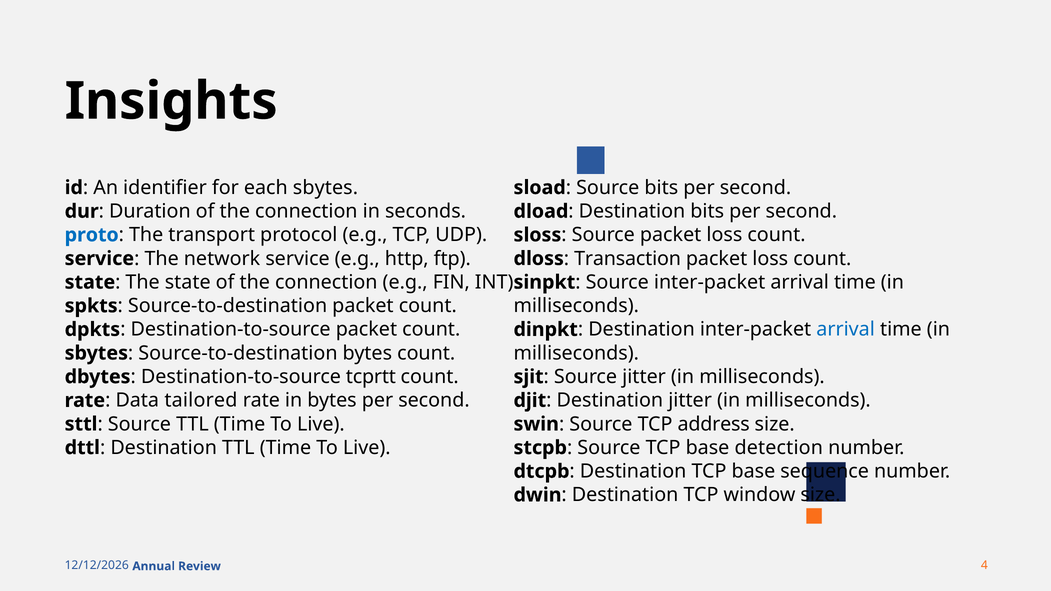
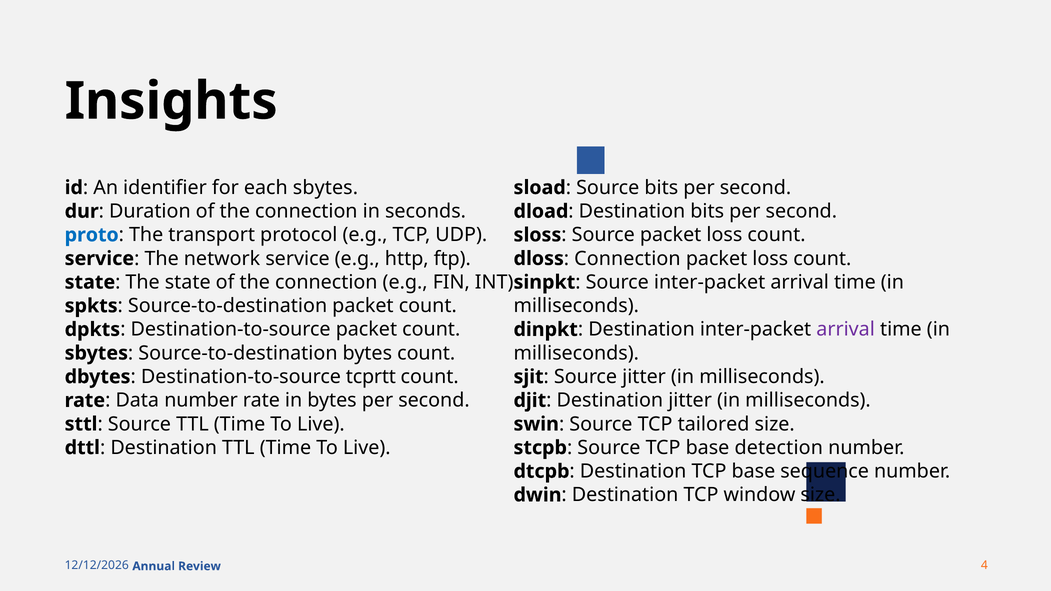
Transaction: Transaction -> Connection (627, 259)
arrival colour: blue -> purple (846, 330)
Data tailored: tailored -> number (201, 400)
address: address -> tailored (714, 424)
